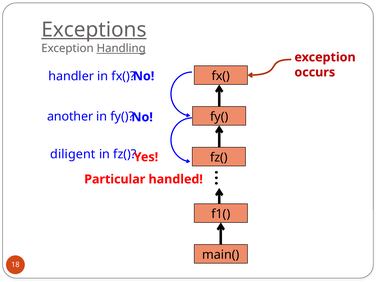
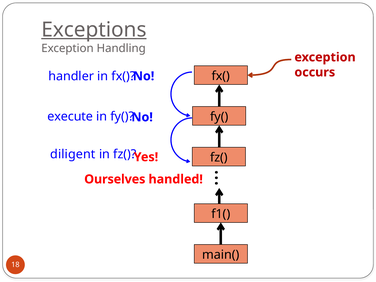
Handling underline: present -> none (121, 48)
another: another -> execute (70, 117)
Particular: Particular -> Ourselves (115, 179)
